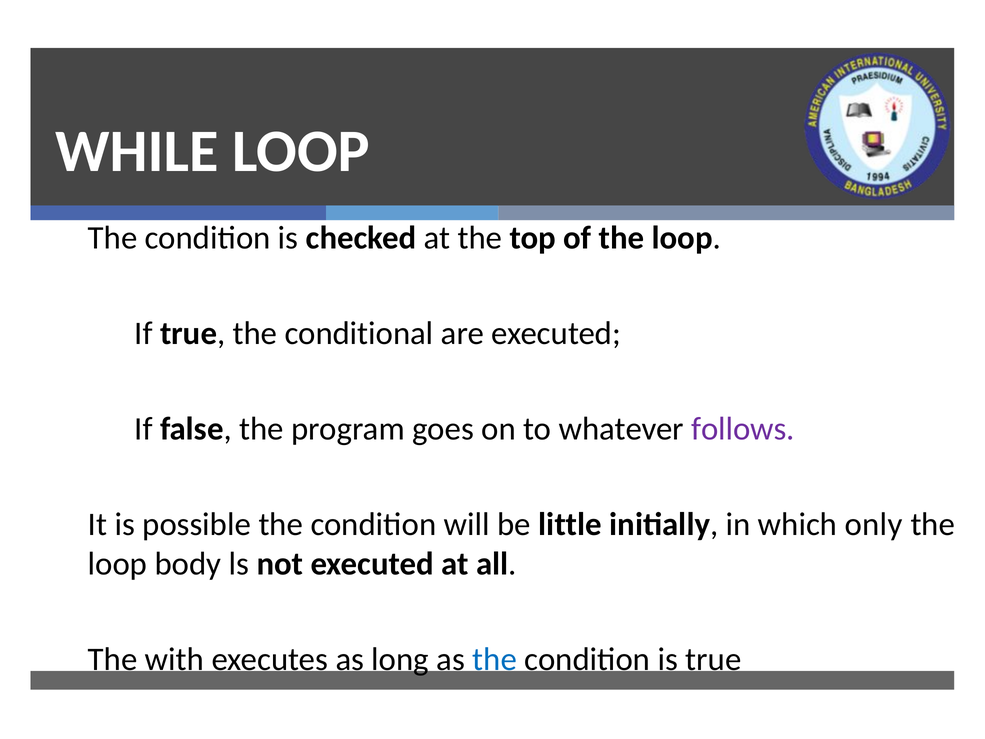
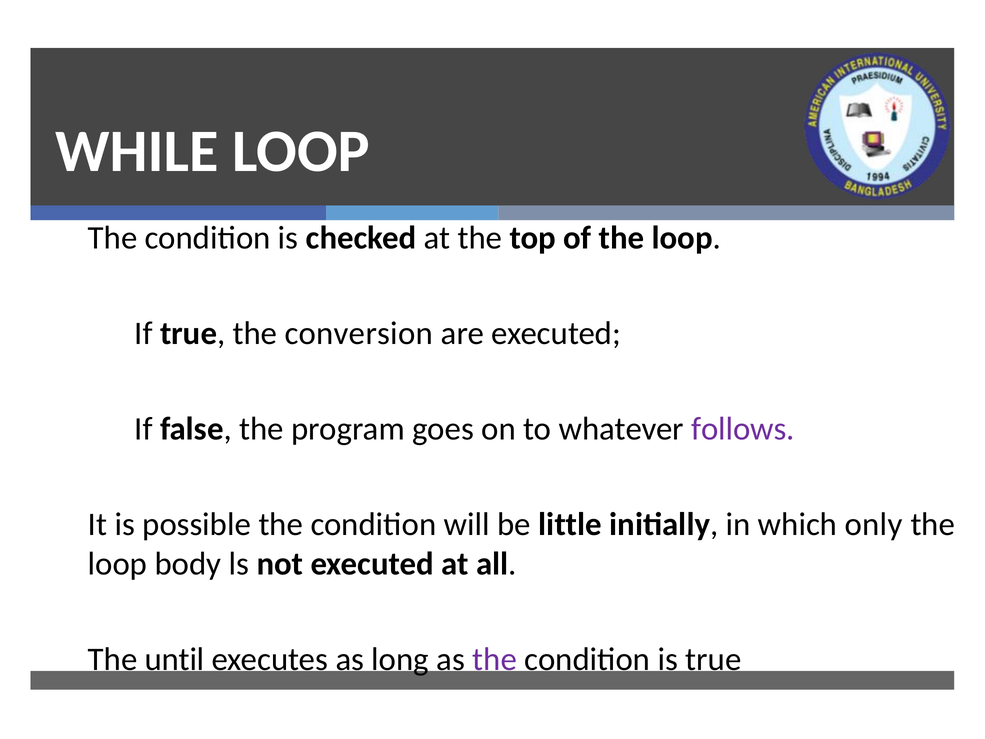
conditional: conditional -> conversion (359, 333)
with: with -> until (175, 659)
the colour: blue -> purple (495, 659)
